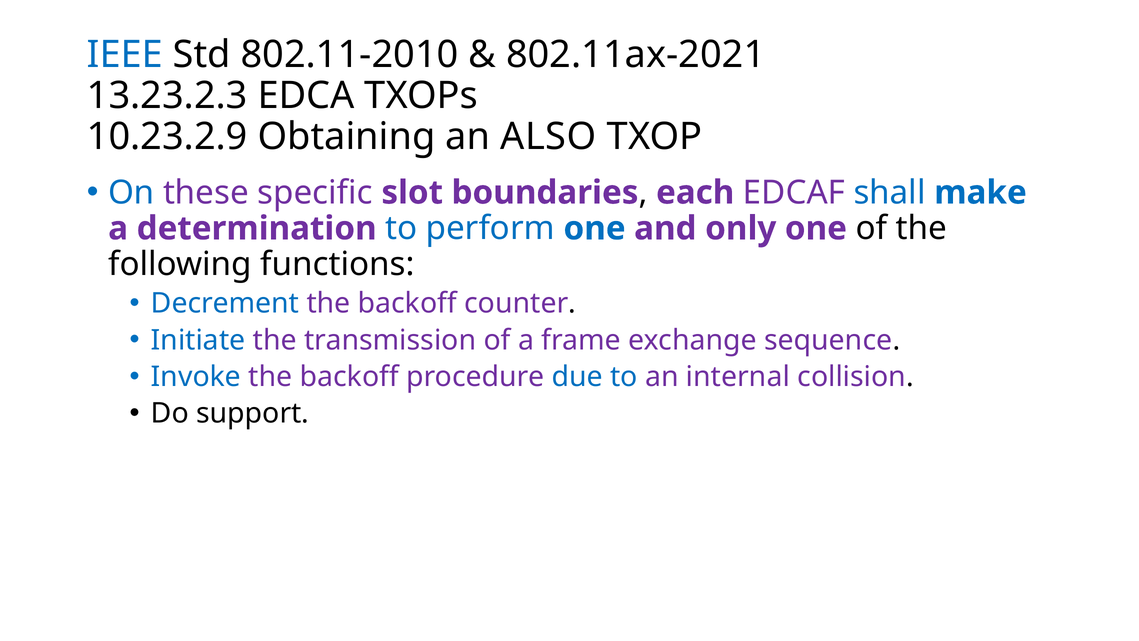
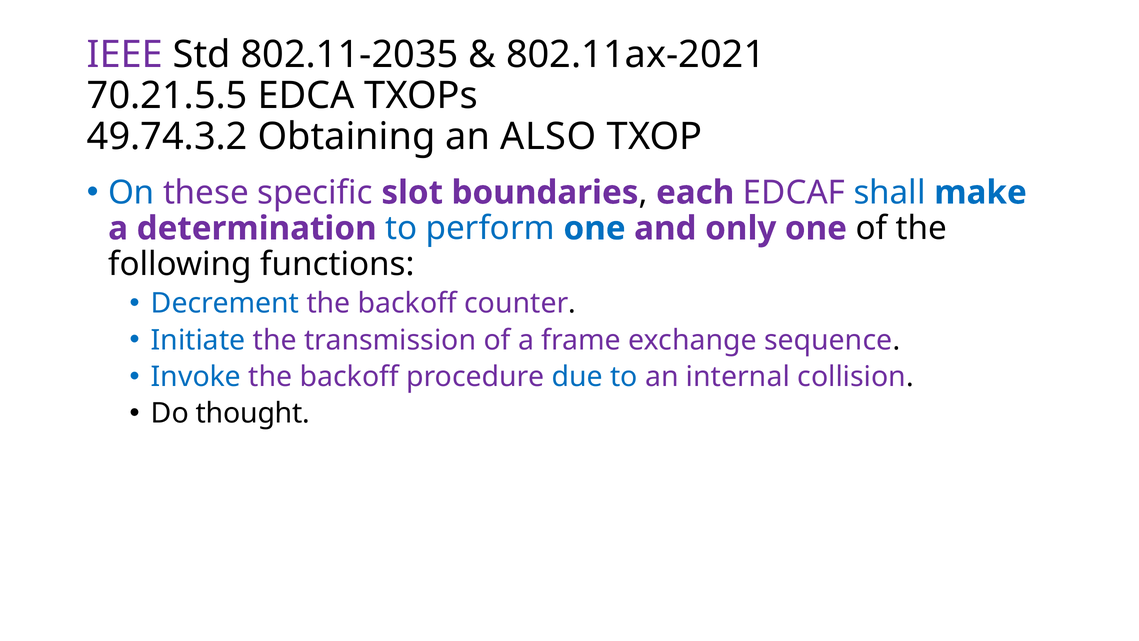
IEEE colour: blue -> purple (125, 55)
802.11-2010: 802.11-2010 -> 802.11-2035 (350, 55)
13.23.2.3: 13.23.2.3 -> 70.21.5.5 (167, 96)
10.23.2.9: 10.23.2.9 -> 49.74.3.2 (167, 137)
support: support -> thought (253, 413)
